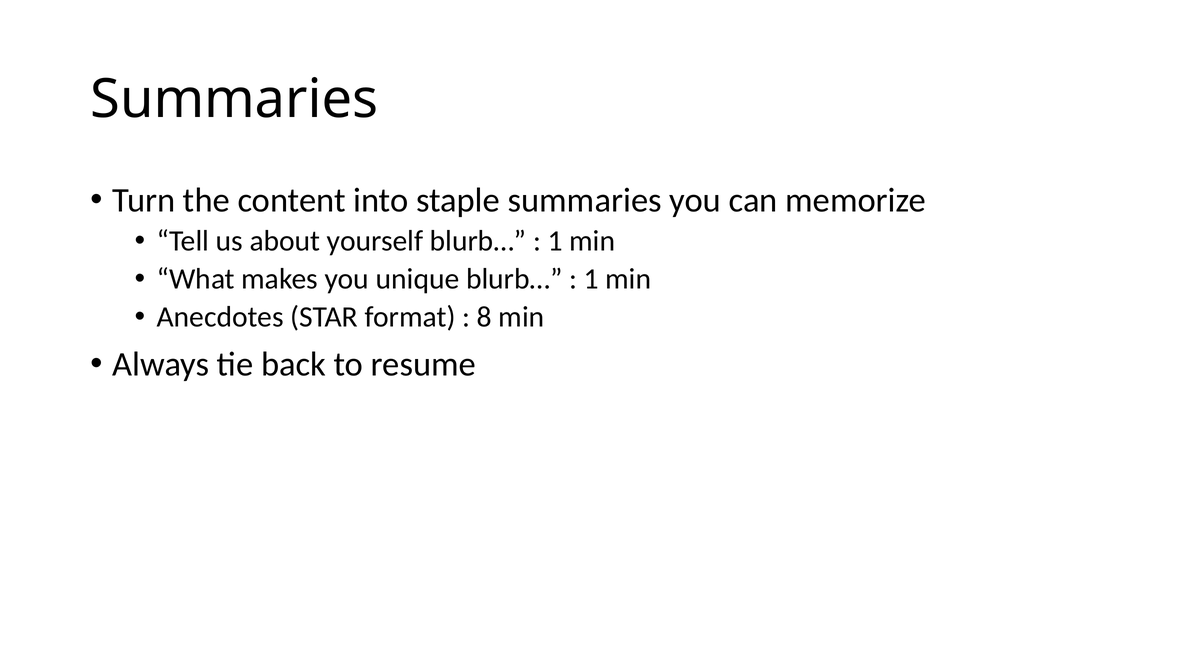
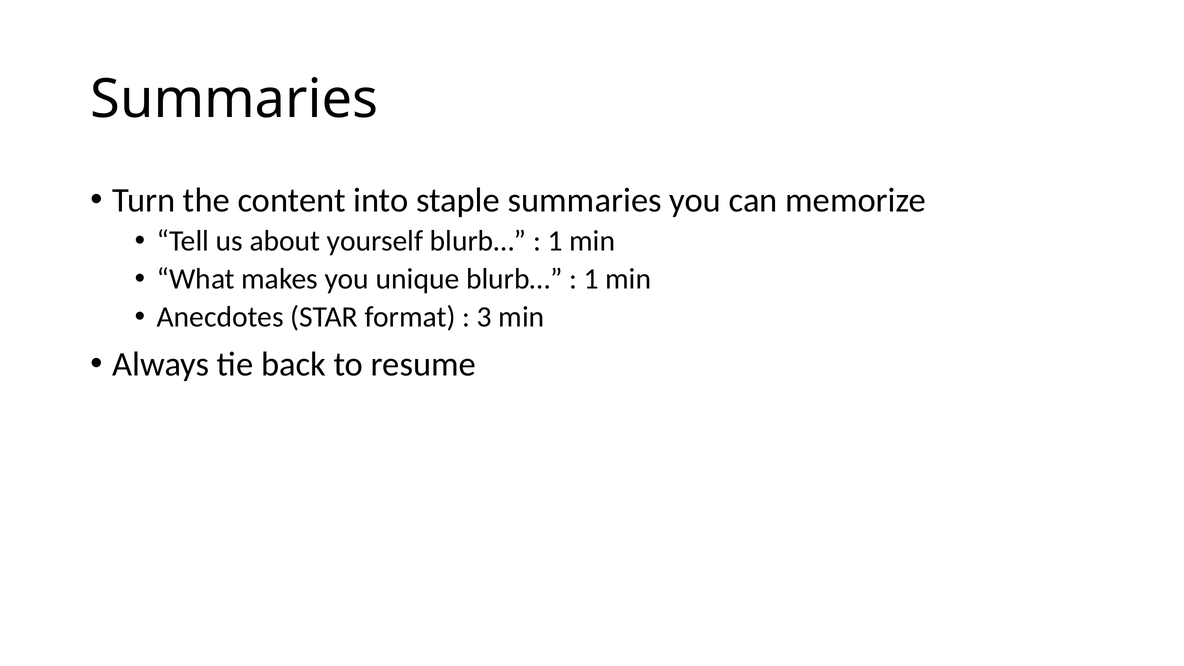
8: 8 -> 3 (484, 317)
